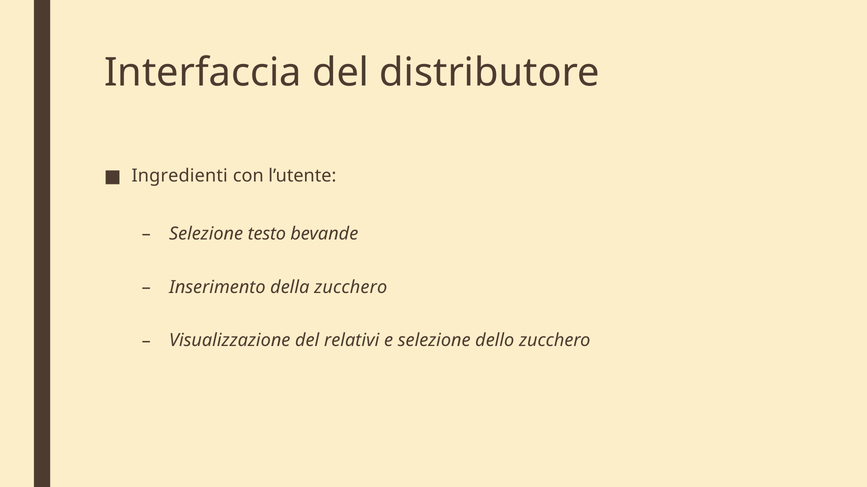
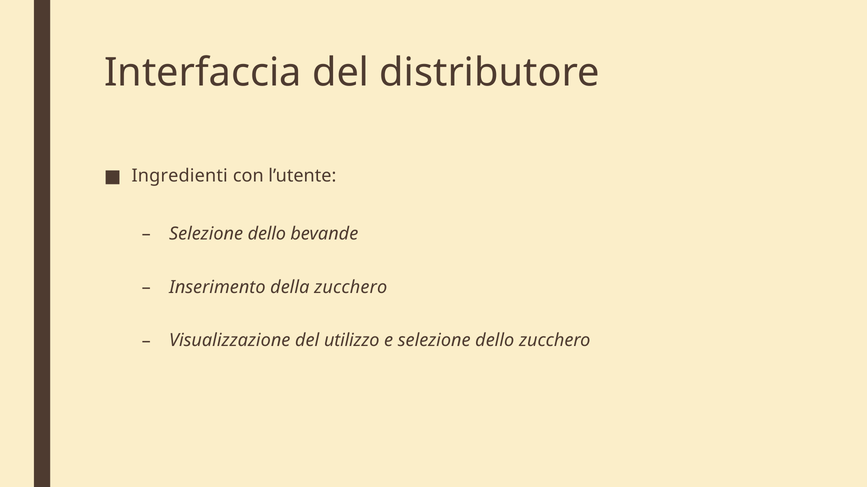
testo: testo -> dello (267, 234)
relativi: relativi -> utilizzo (352, 341)
